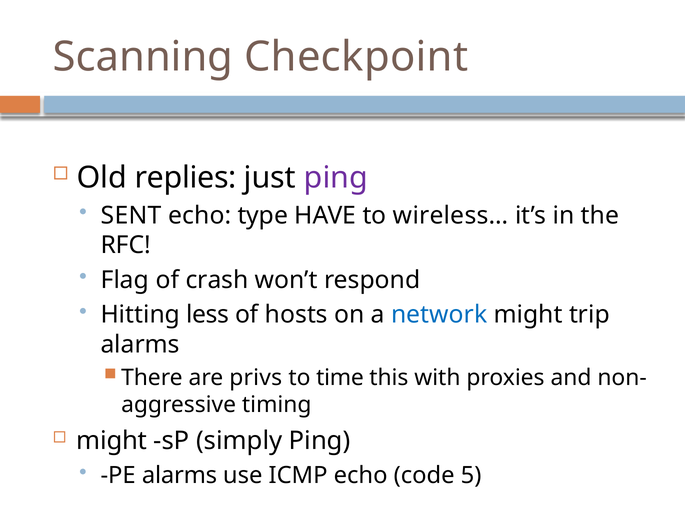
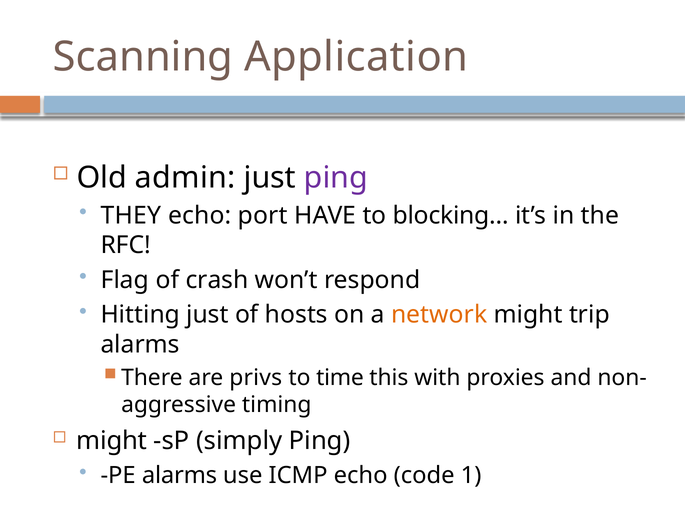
Checkpoint: Checkpoint -> Application (356, 57)
replies: replies -> admin (185, 178)
SENT: SENT -> THEY (131, 216)
type: type -> port (263, 216)
wireless…: wireless… -> blocking… (451, 216)
Hitting less: less -> just (208, 315)
network colour: blue -> orange (439, 315)
5: 5 -> 1 (471, 476)
